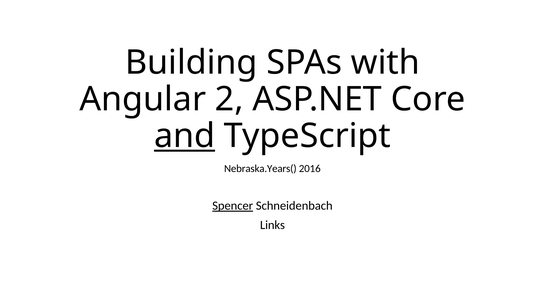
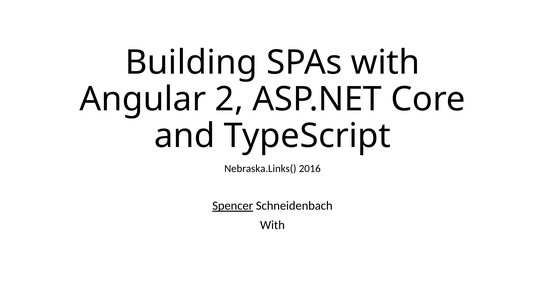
and underline: present -> none (185, 136)
Nebraska.Years(: Nebraska.Years( -> Nebraska.Links( (260, 169)
Links: Links -> With (272, 225)
